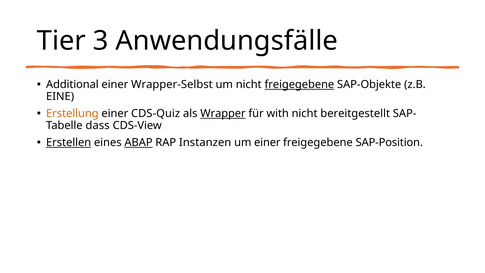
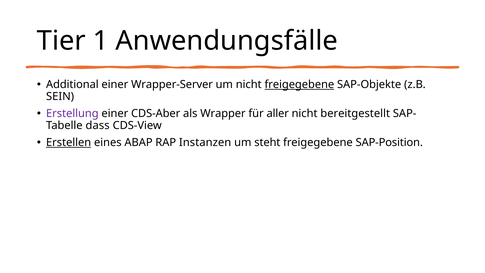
3: 3 -> 1 (101, 41)
Wrapper-Selbst: Wrapper-Selbst -> Wrapper-Server (172, 84)
EINE: EINE -> SEIN (60, 96)
Erstellung colour: orange -> purple (72, 114)
CDS-Quiz: CDS-Quiz -> CDS-Aber (156, 114)
Wrapper underline: present -> none (223, 114)
with: with -> aller (278, 114)
ABAP underline: present -> none (139, 143)
um einer: einer -> steht (267, 143)
